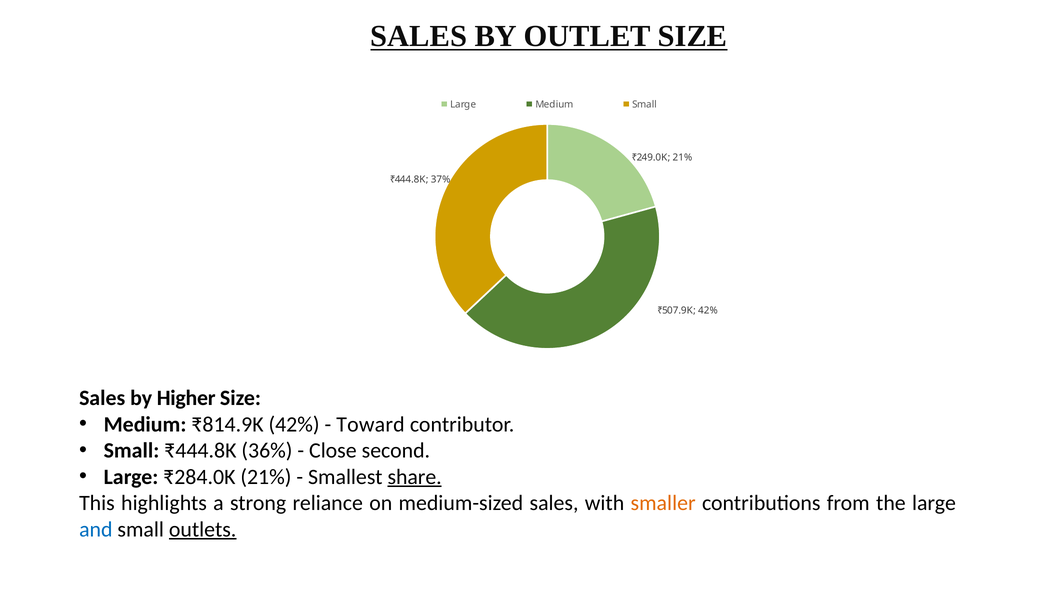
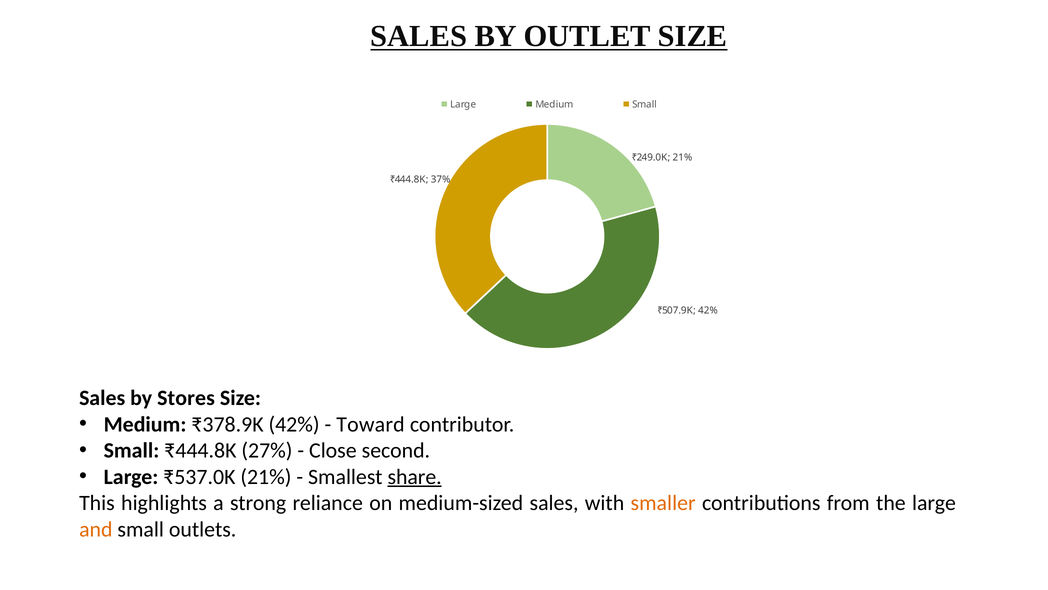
Higher: Higher -> Stores (186, 398)
₹814.9K: ₹814.9K -> ₹378.9K (227, 424)
36%: 36% -> 27% (267, 450)
₹284.0K: ₹284.0K -> ₹537.0K (199, 476)
and colour: blue -> orange (96, 529)
outlets underline: present -> none (203, 529)
